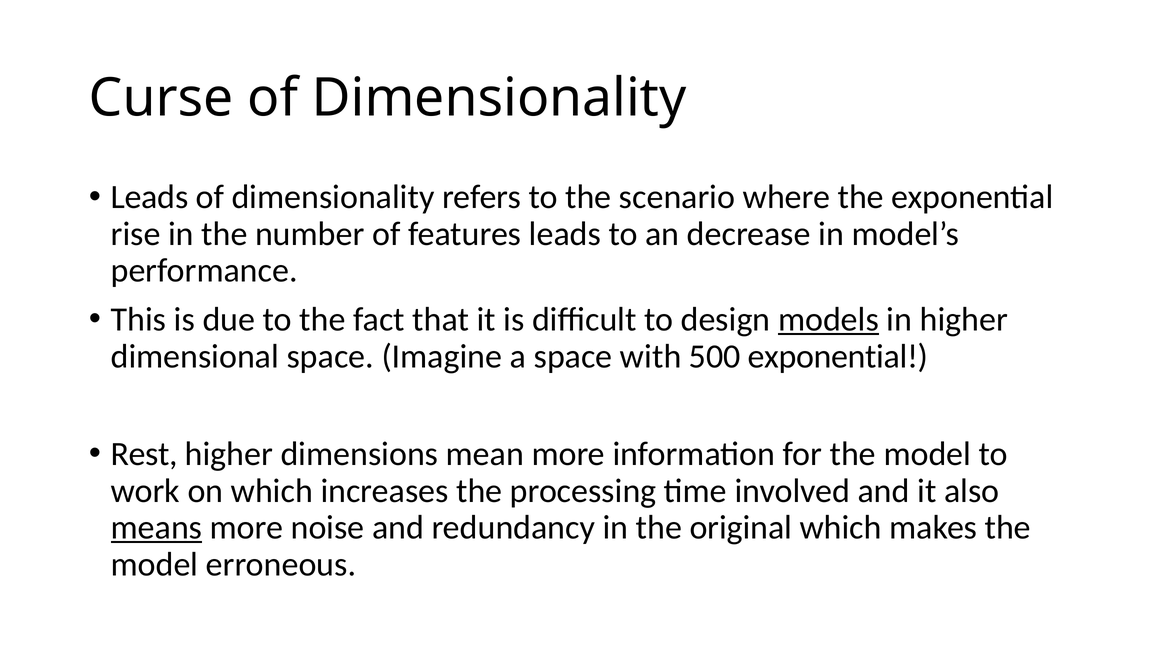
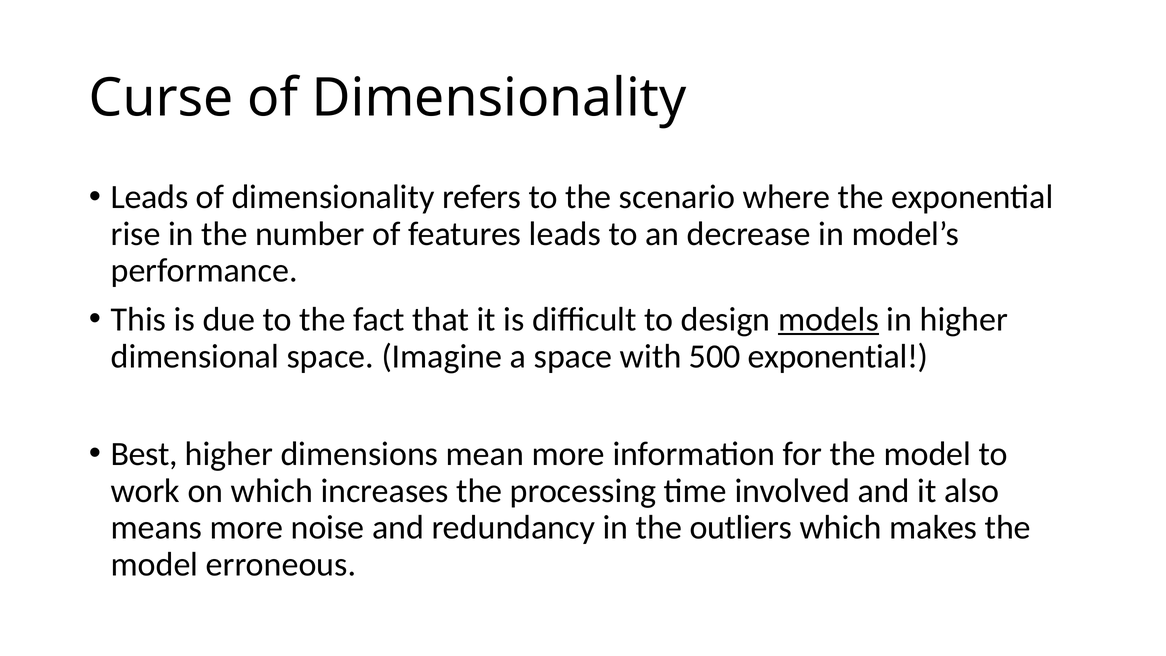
Rest: Rest -> Best (144, 454)
means underline: present -> none (156, 527)
original: original -> outliers (741, 527)
